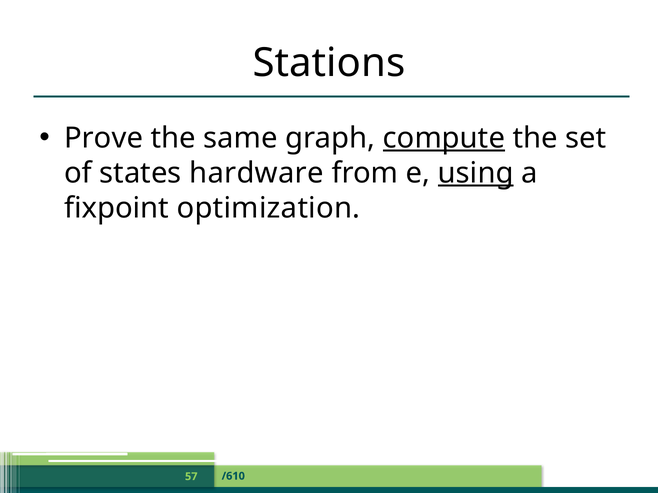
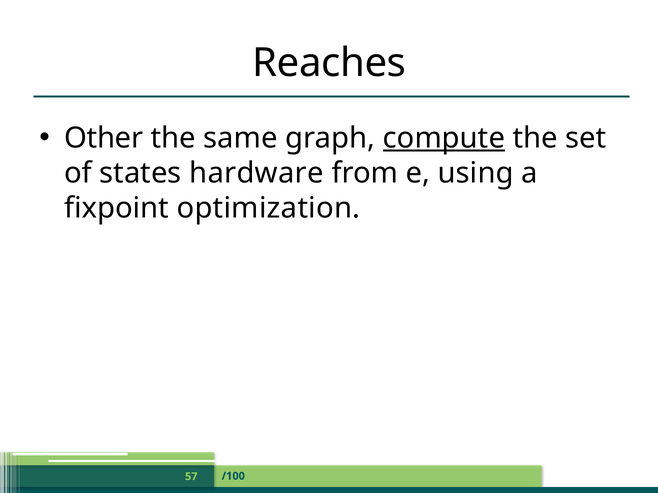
Stations: Stations -> Reaches (329, 63)
Prove: Prove -> Other (104, 138)
using underline: present -> none (476, 173)
/610: /610 -> /100 (233, 477)
